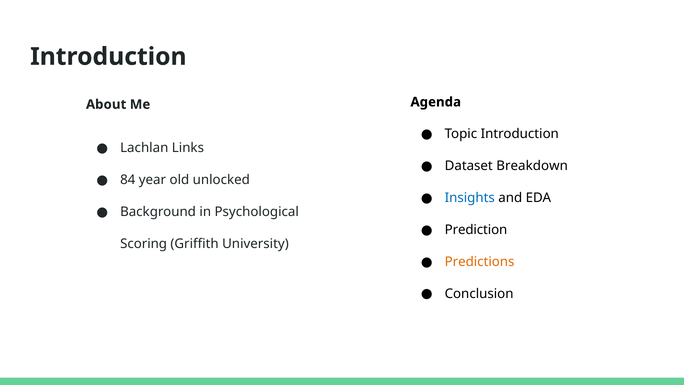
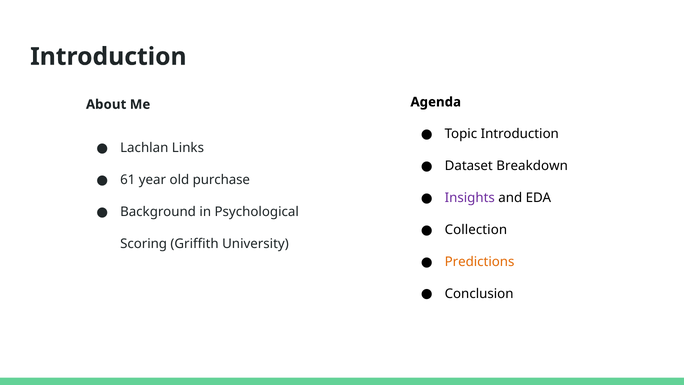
84: 84 -> 61 (128, 180)
unlocked: unlocked -> purchase (221, 180)
Insights colour: blue -> purple (470, 198)
Prediction: Prediction -> Collection (476, 230)
